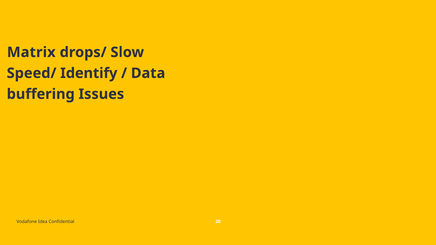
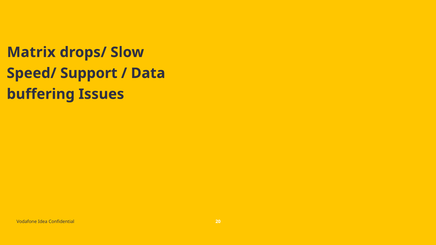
Identify: Identify -> Support (89, 73)
